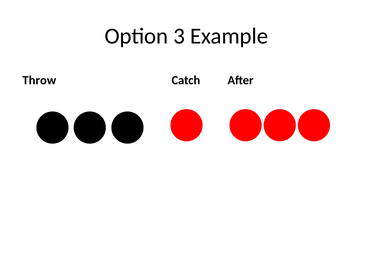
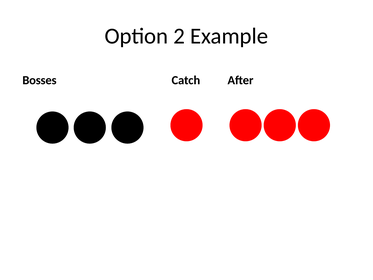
3: 3 -> 2 (179, 36)
Throw: Throw -> Bosses (39, 80)
